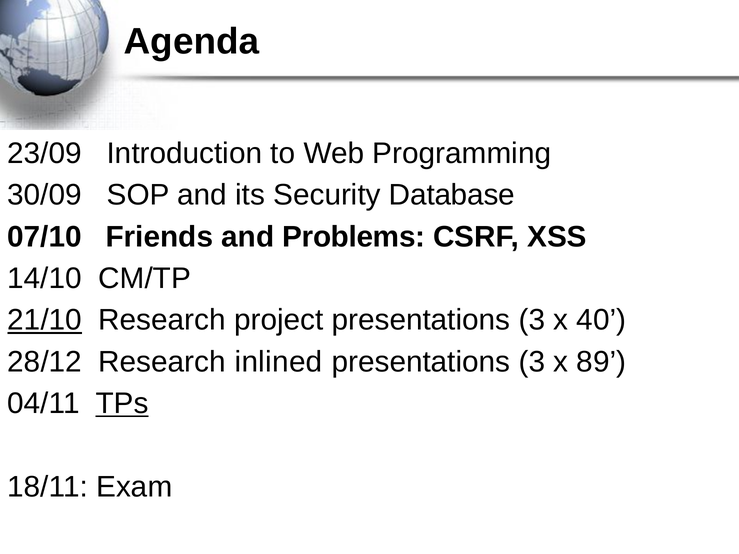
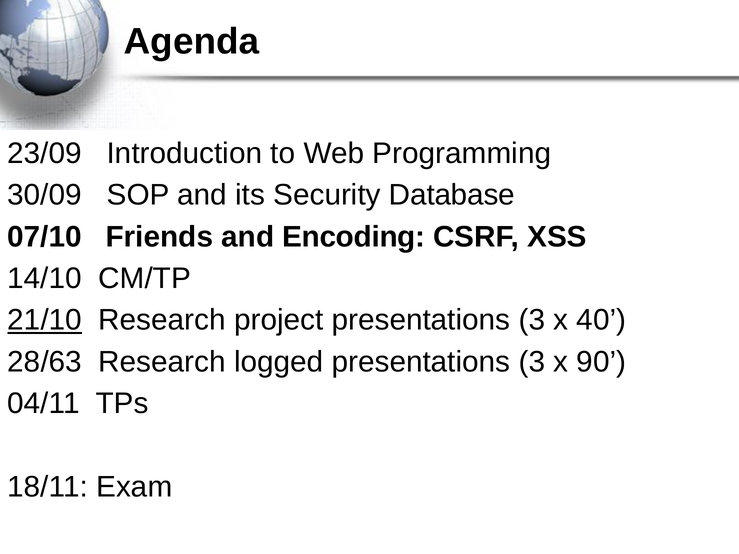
Problems: Problems -> Encoding (354, 237)
28/12: 28/12 -> 28/63 (45, 362)
inlined: inlined -> logged (279, 362)
89: 89 -> 90 (601, 362)
TPs underline: present -> none (122, 404)
